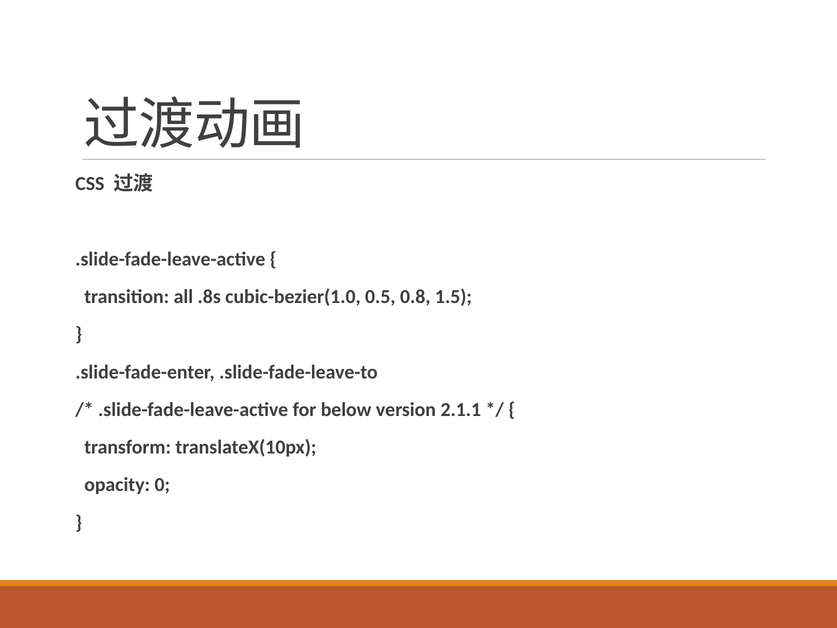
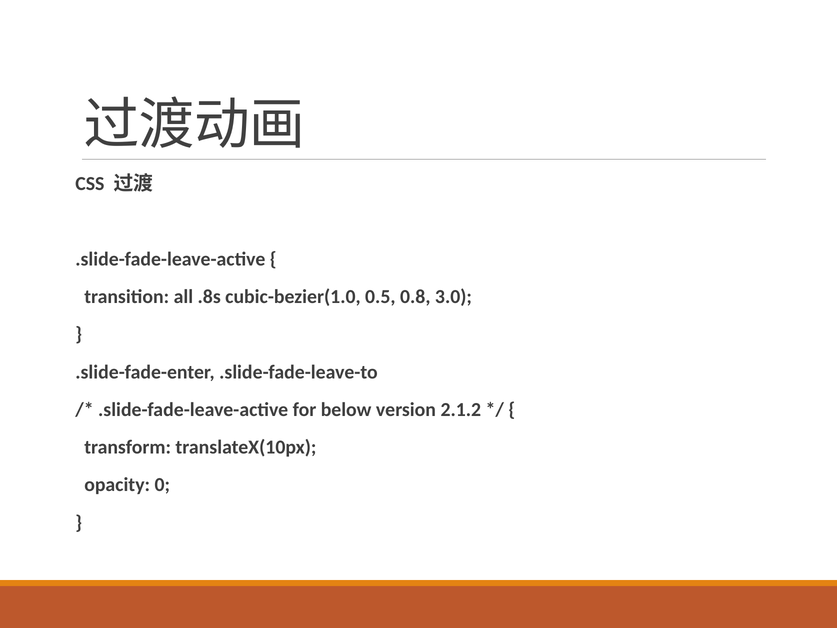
1.5: 1.5 -> 3.0 (453, 297)
2.1.1: 2.1.1 -> 2.1.2 (461, 409)
